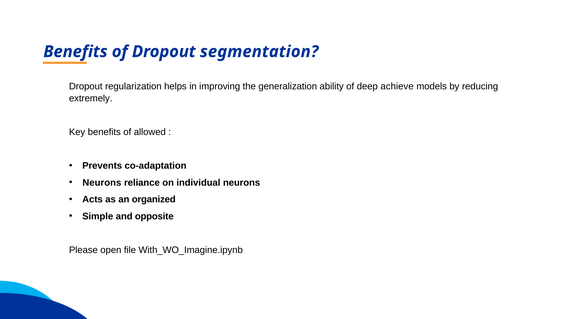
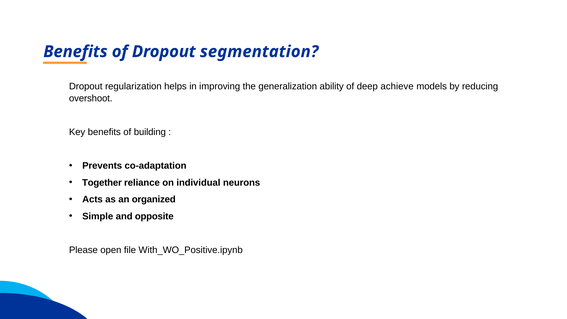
extremely: extremely -> overshoot (91, 98)
allowed: allowed -> building (150, 132)
Neurons: Neurons -> Together (102, 183)
With_WO_Imagine.ipynb: With_WO_Imagine.ipynb -> With_WO_Positive.ipynb (191, 250)
